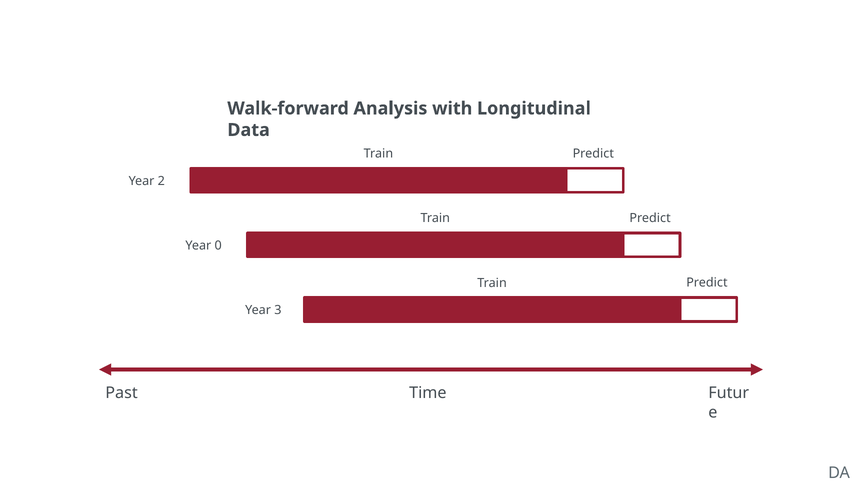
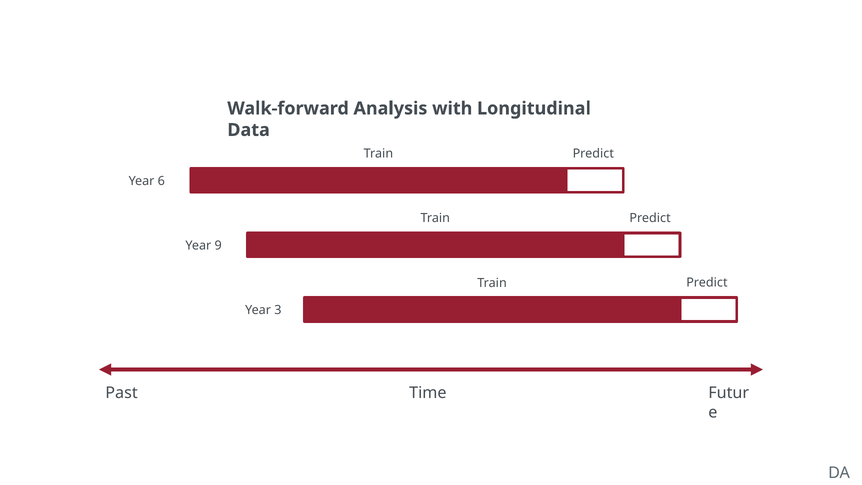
2: 2 -> 6 (161, 181)
0: 0 -> 9 (218, 246)
